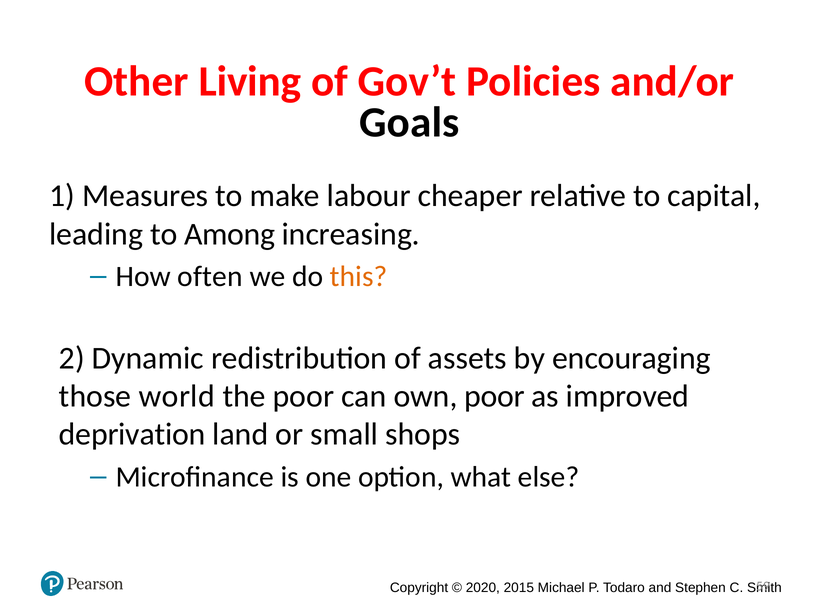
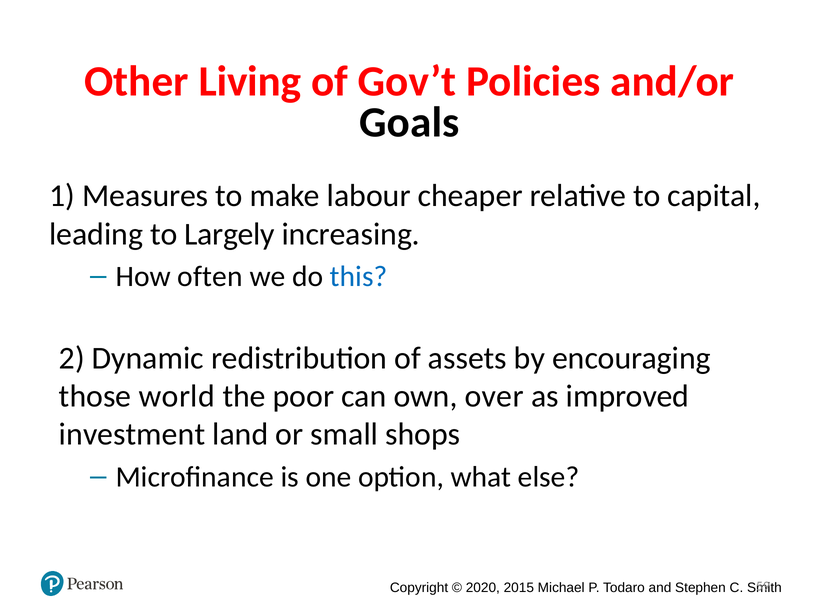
Among: Among -> Largely (230, 234)
this colour: orange -> blue (359, 277)
own poor: poor -> over (494, 396)
deprivation: deprivation -> investment (132, 435)
